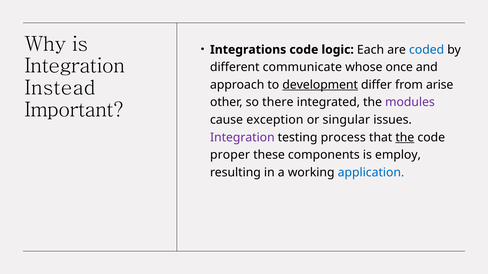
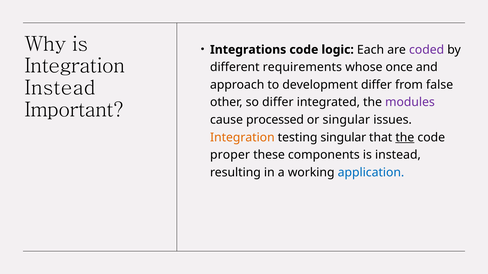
coded colour: blue -> purple (427, 50)
communicate: communicate -> requirements (302, 67)
development underline: present -> none (320, 85)
arise: arise -> false (440, 85)
so there: there -> differ (278, 102)
exception: exception -> processed (275, 120)
Integration colour: purple -> orange (242, 138)
testing process: process -> singular (343, 138)
is employ: employ -> instead (398, 155)
